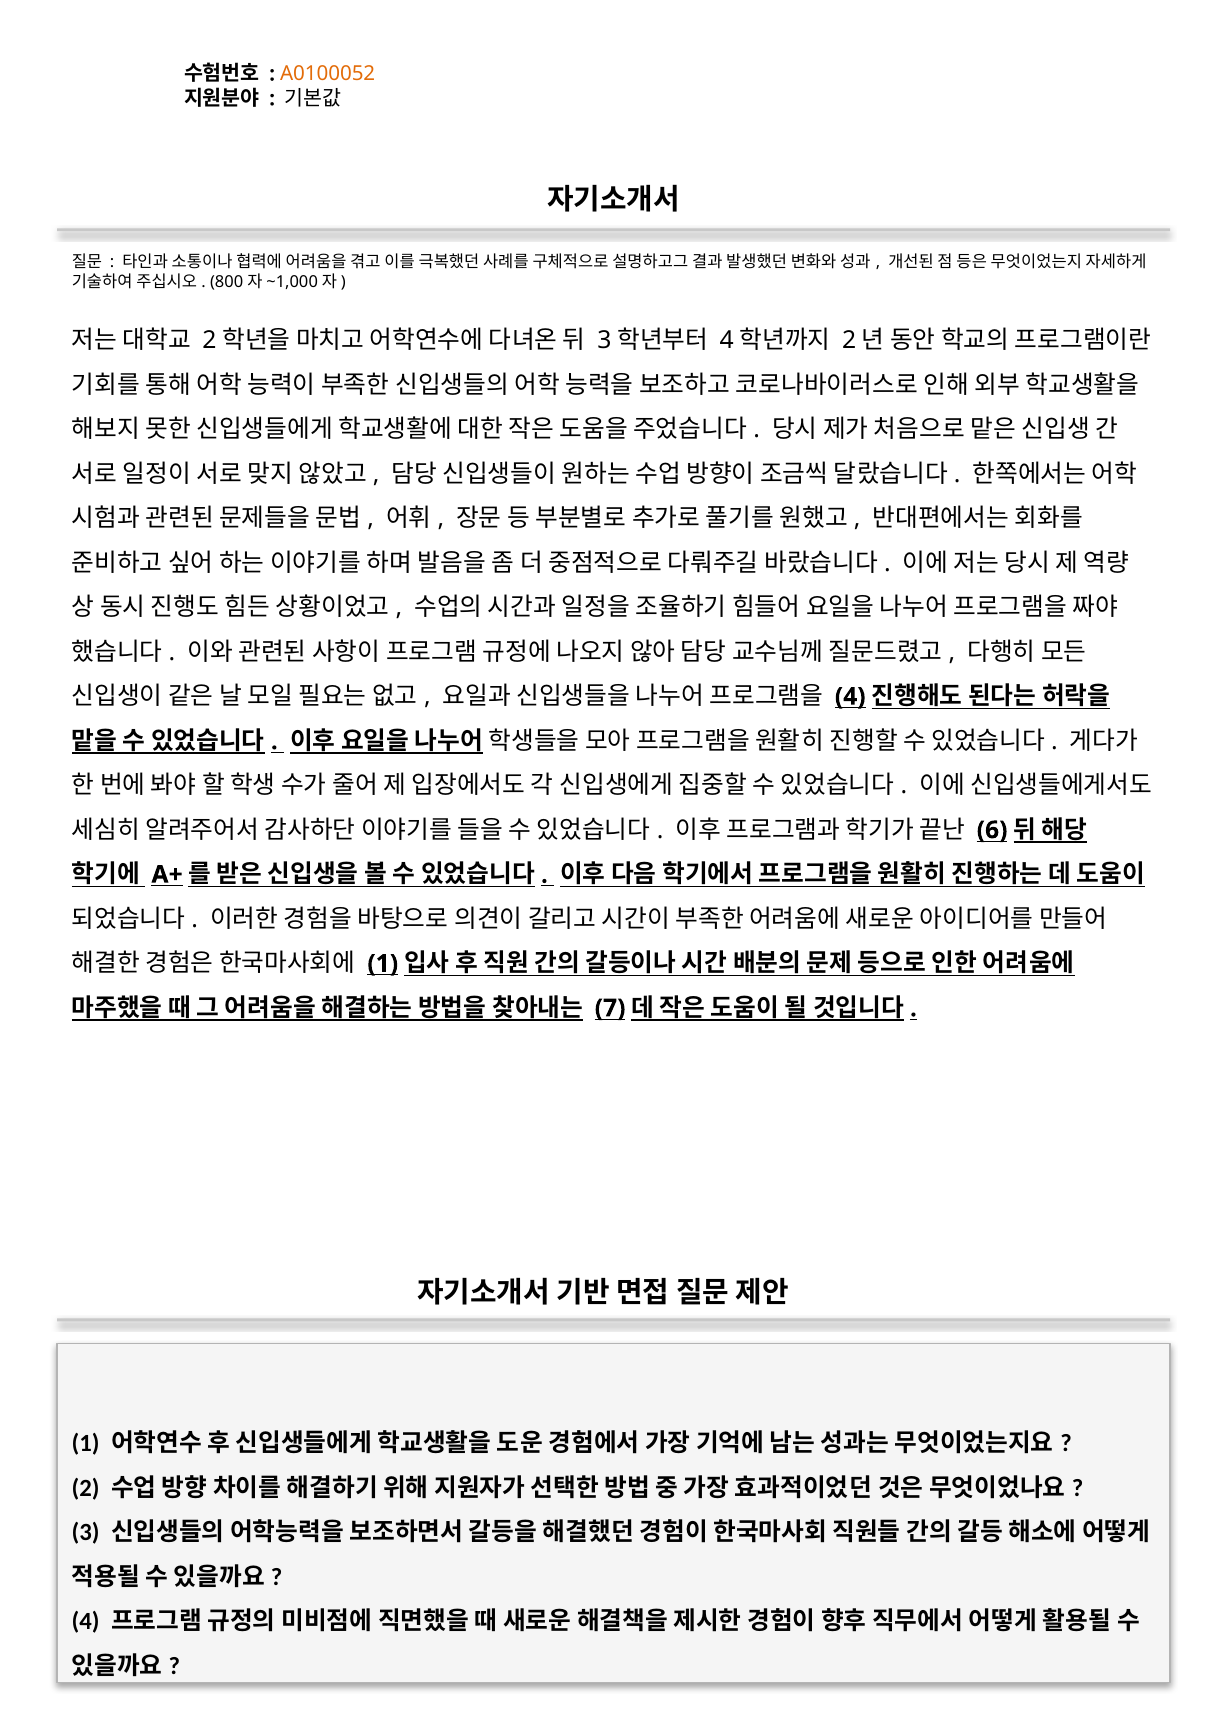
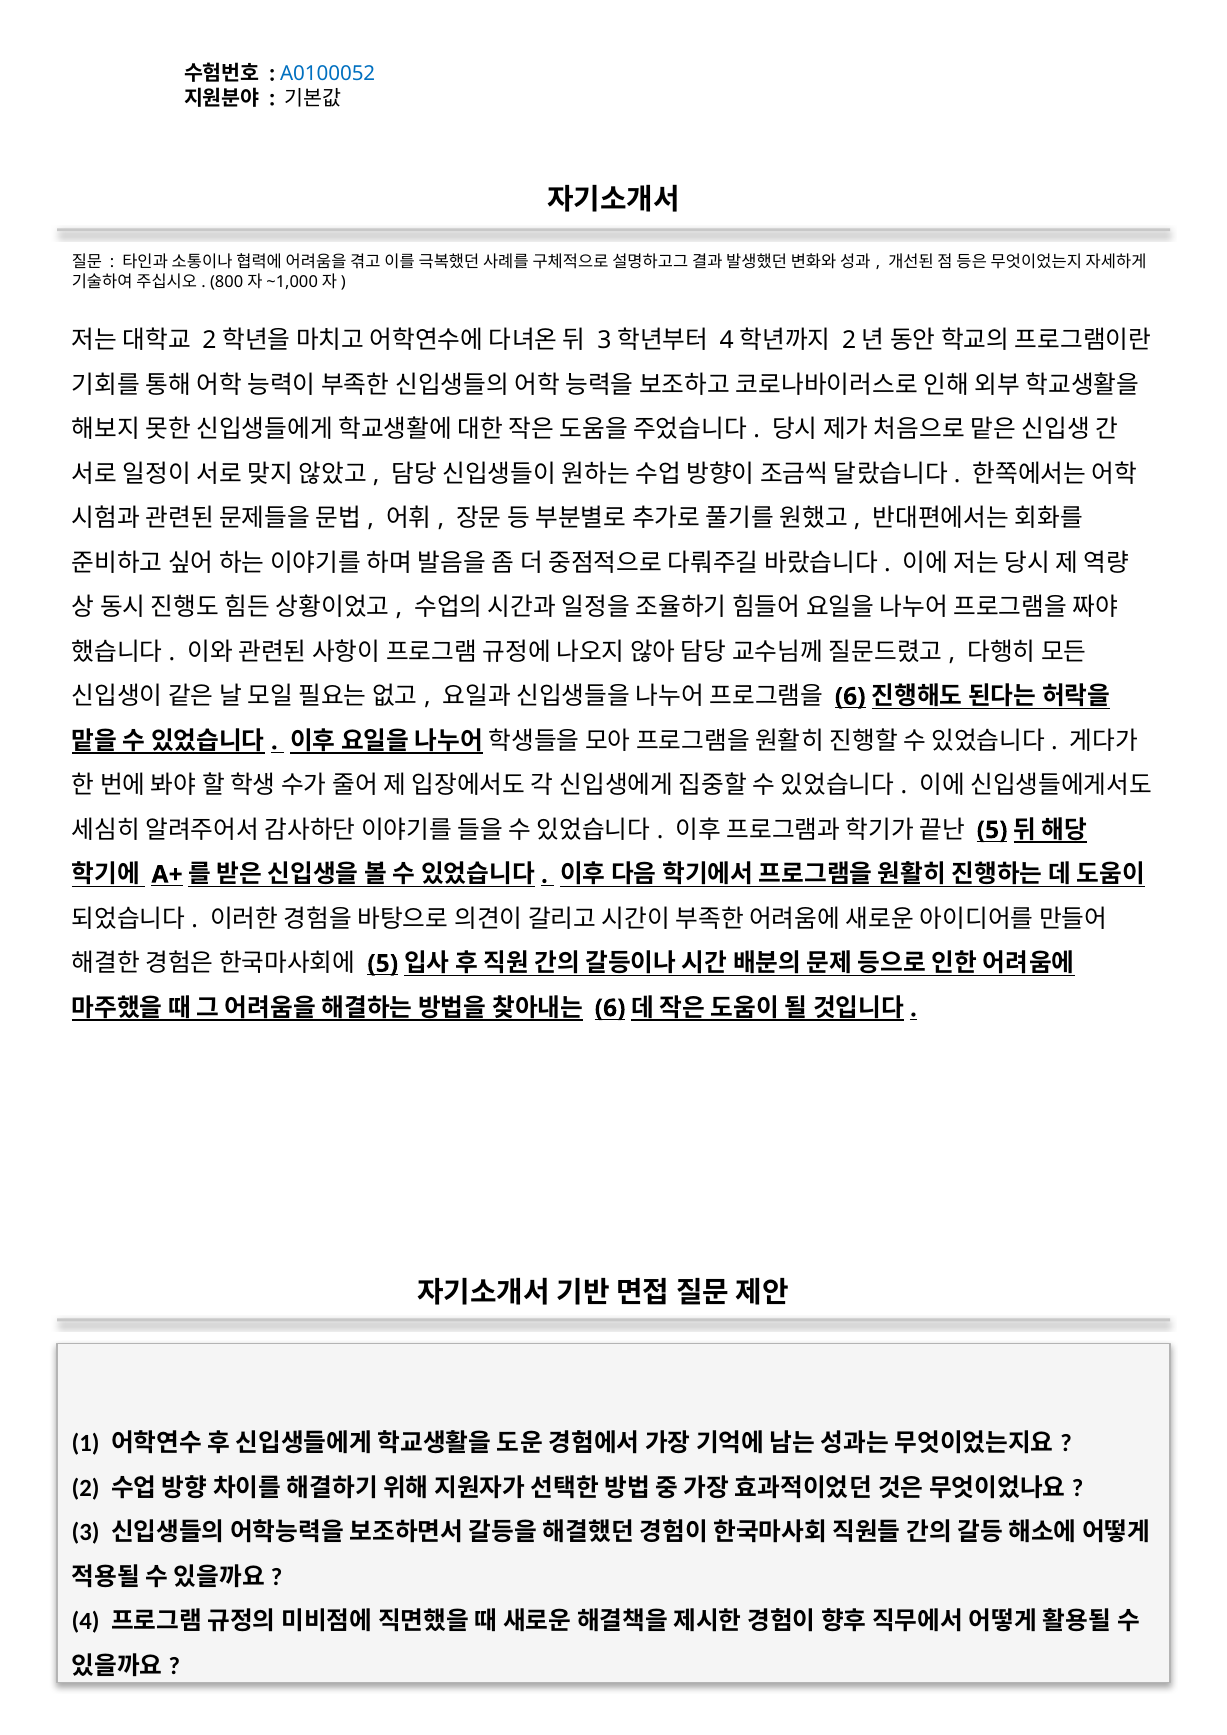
A0100052 colour: orange -> blue (328, 74)
4: 4 -> 6 (850, 697)
6: 6 -> 5 (992, 830)
1: 1 -> 5 (383, 964)
7: 7 -> 6 (610, 1008)
